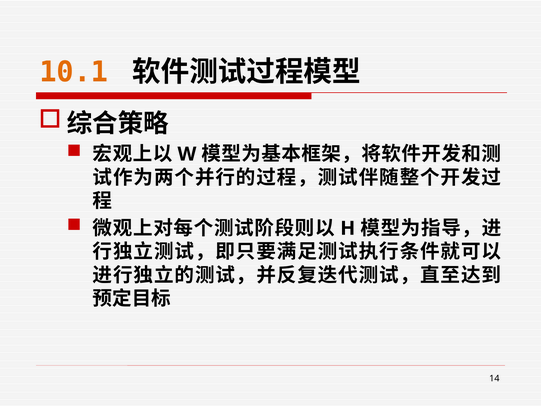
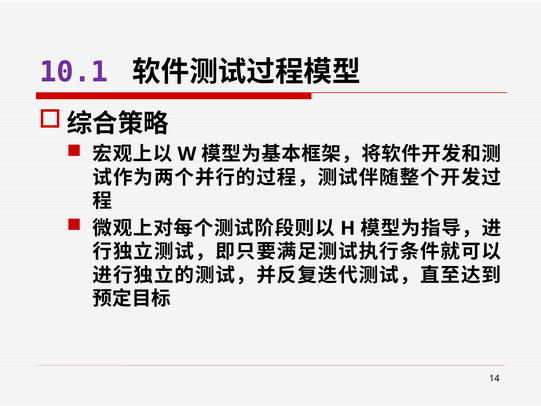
10.1 colour: orange -> purple (74, 72)
